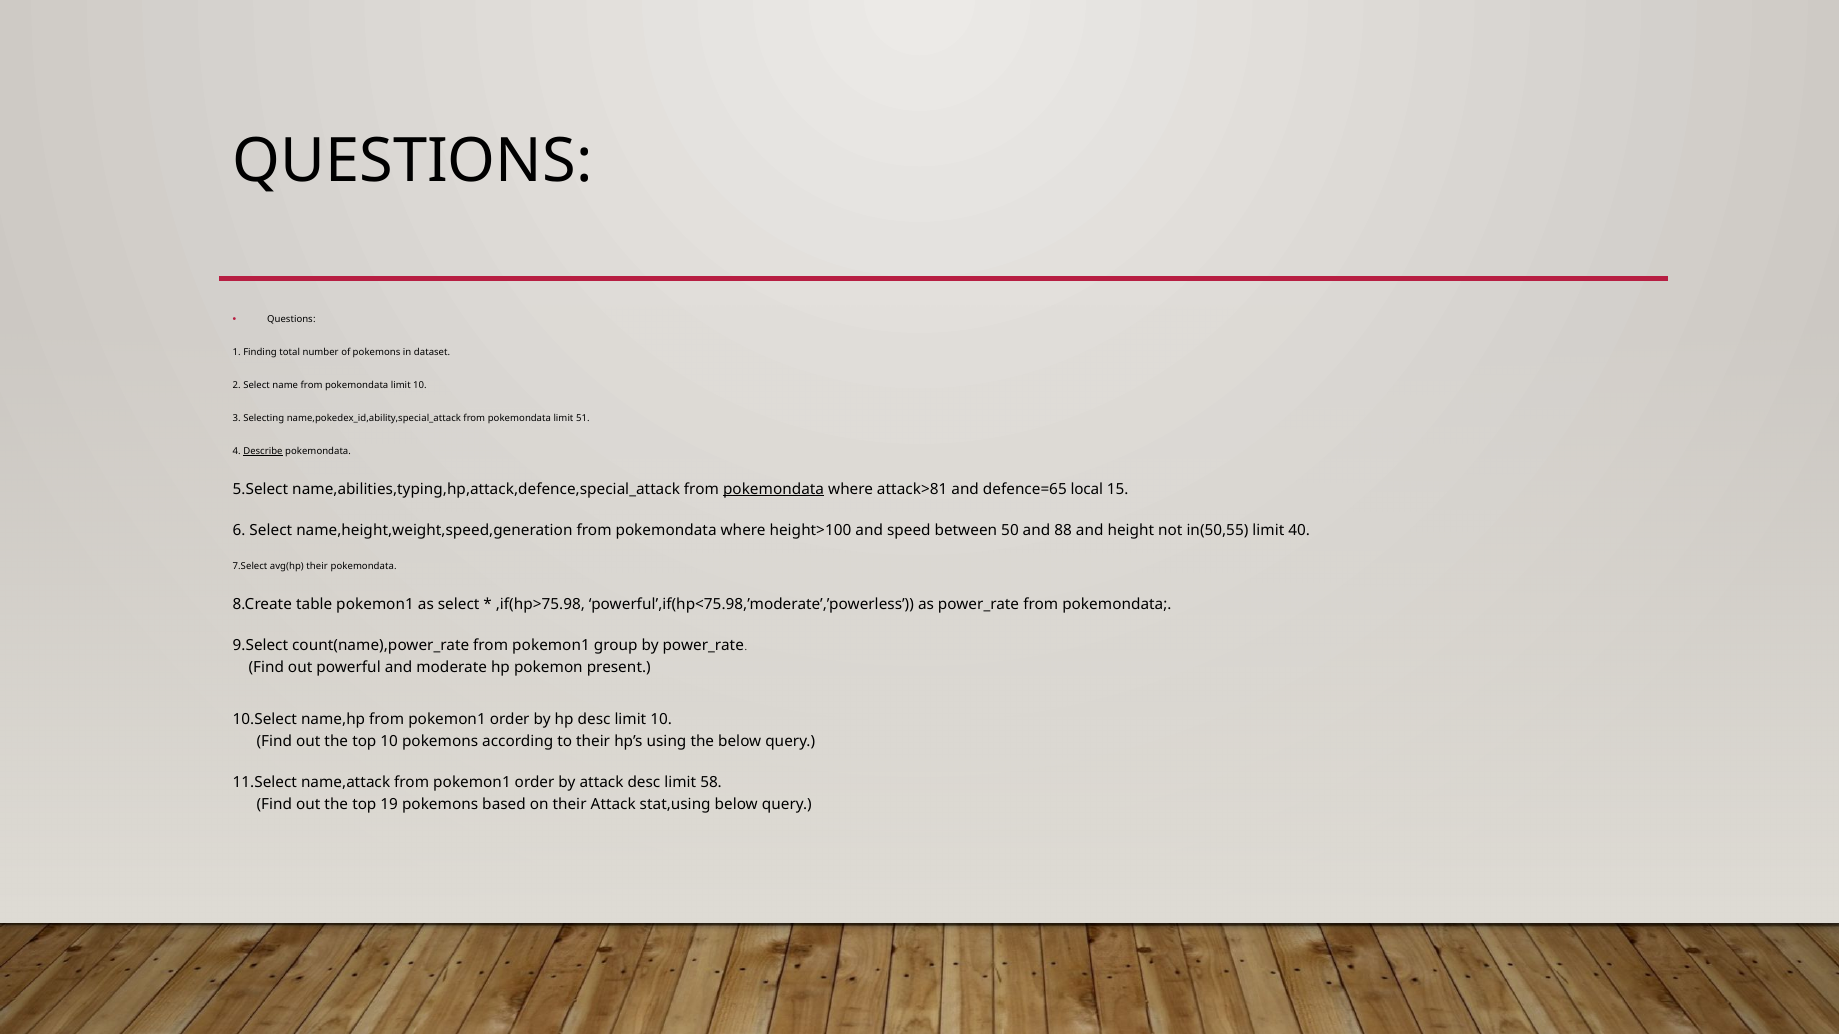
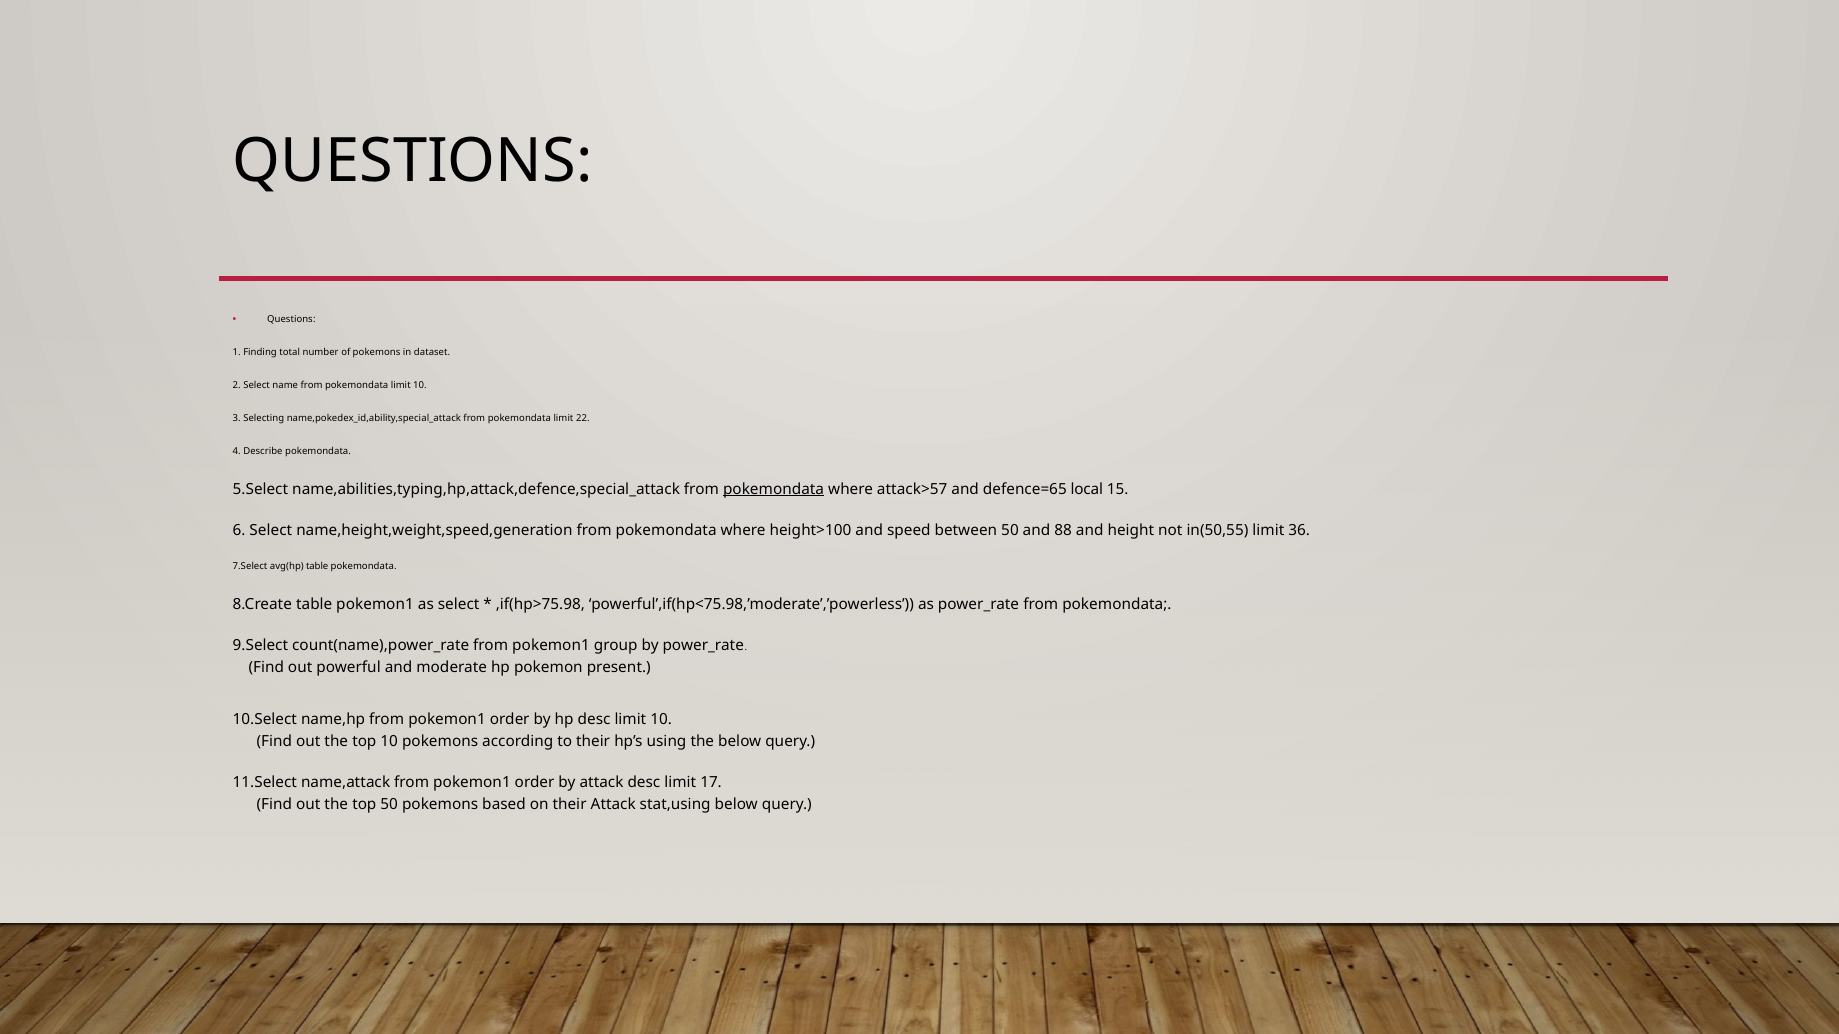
51: 51 -> 22 (583, 418)
Describe underline: present -> none (263, 451)
attack>81: attack>81 -> attack>57 (912, 489)
40: 40 -> 36 (1299, 531)
avg(hp their: their -> table (317, 566)
58: 58 -> 17 (711, 783)
top 19: 19 -> 50 (389, 805)
